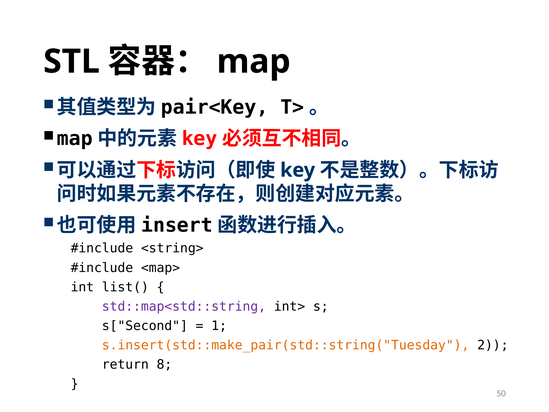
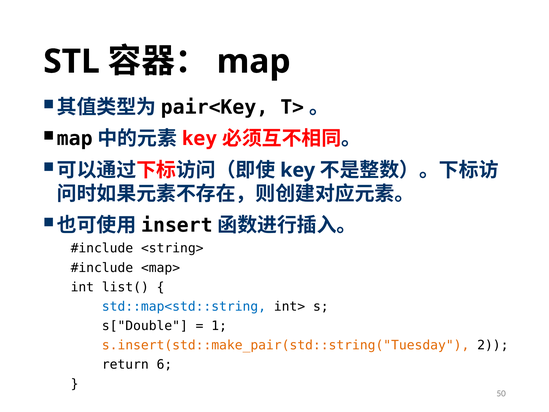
std::map<std::string colour: purple -> blue (184, 306)
s["Second: s["Second -> s["Double (145, 326)
8: 8 -> 6 (164, 364)
